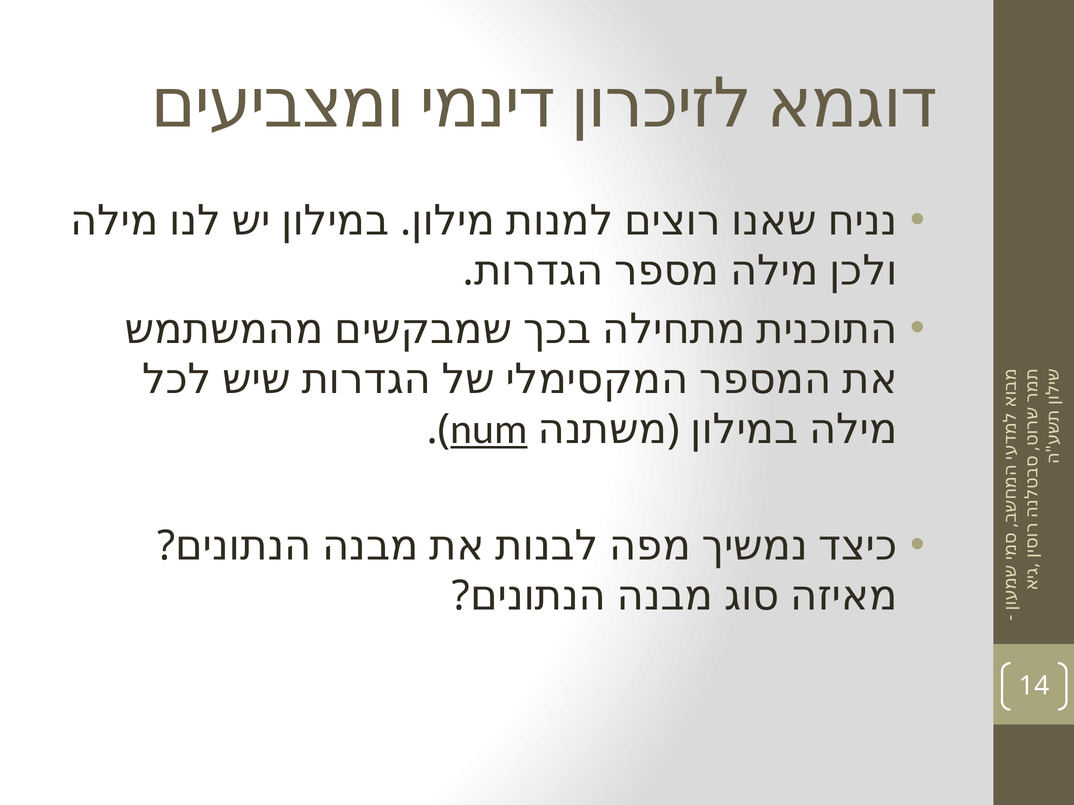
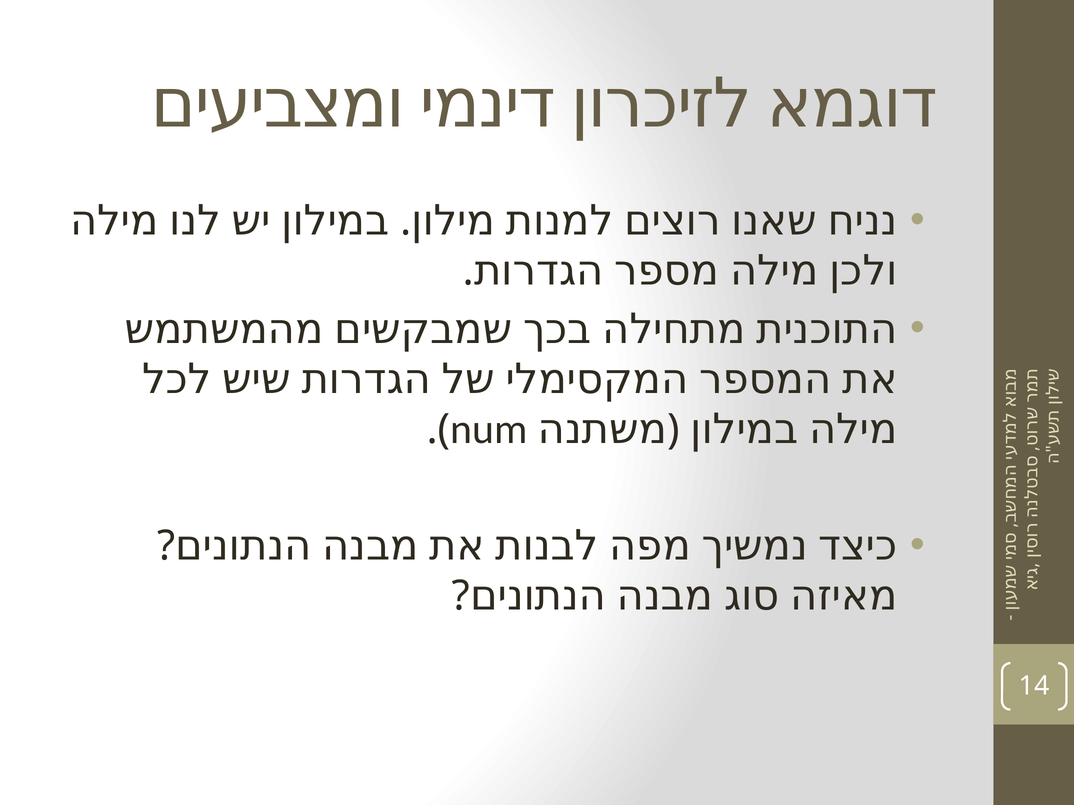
num underline: present -> none (489, 430)
